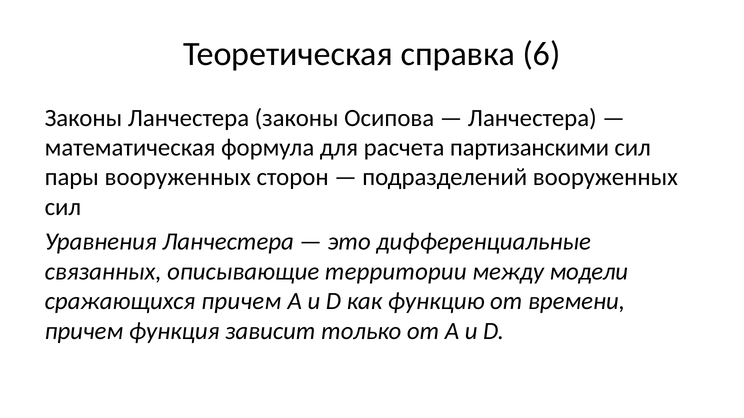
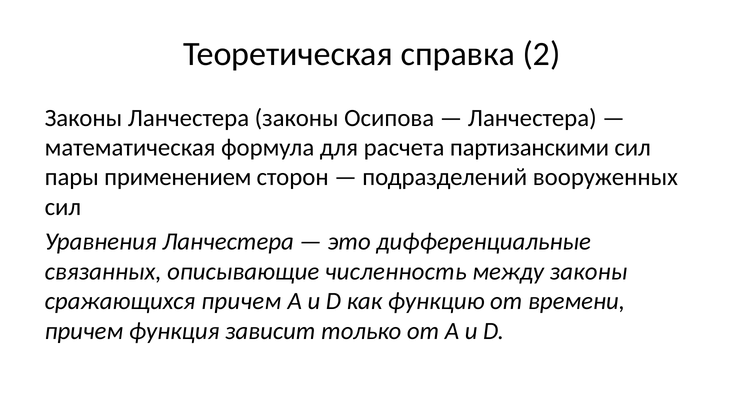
6: 6 -> 2 (542, 54)
пары вооруженных: вооруженных -> применением (178, 178)
территории: территории -> численность (396, 272)
между модели: модели -> законы (589, 272)
